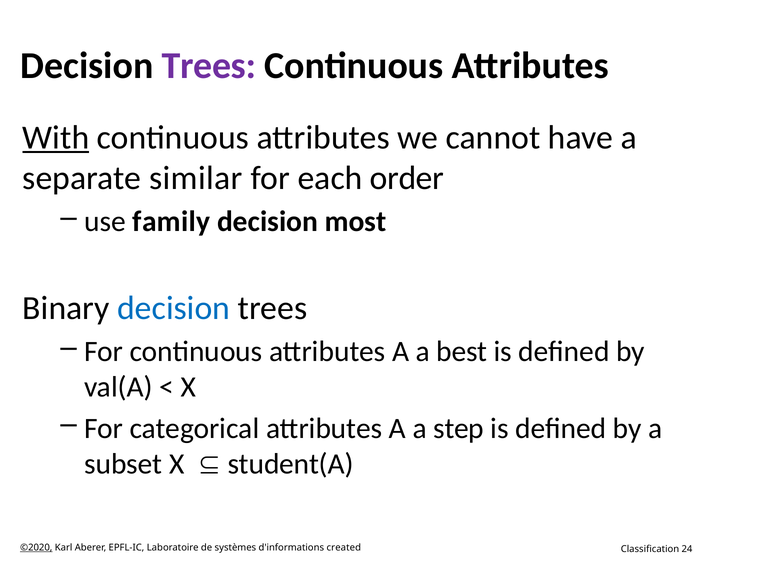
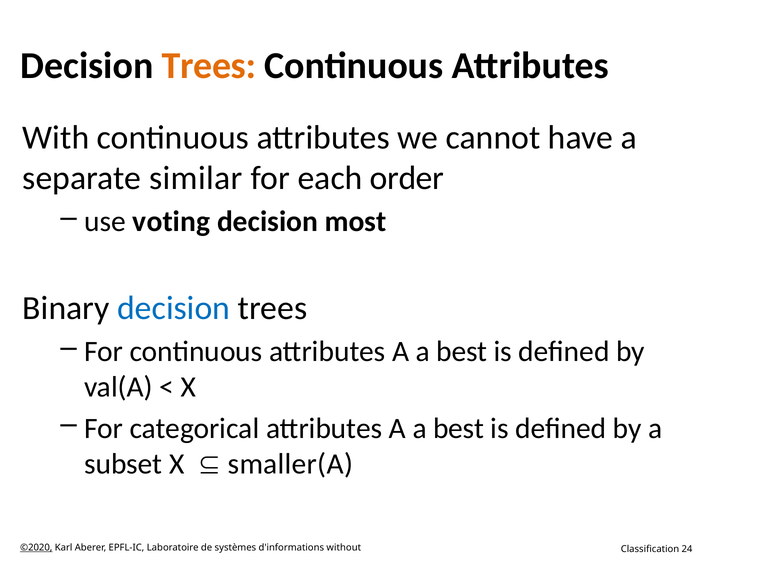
Trees colour: purple -> orange (209, 66)
With underline: present -> none (56, 138)
family: family -> voting (171, 222)
step: step -> best (459, 429)
student(A: student(A -> smaller(A (290, 464)
created: created -> without (344, 548)
